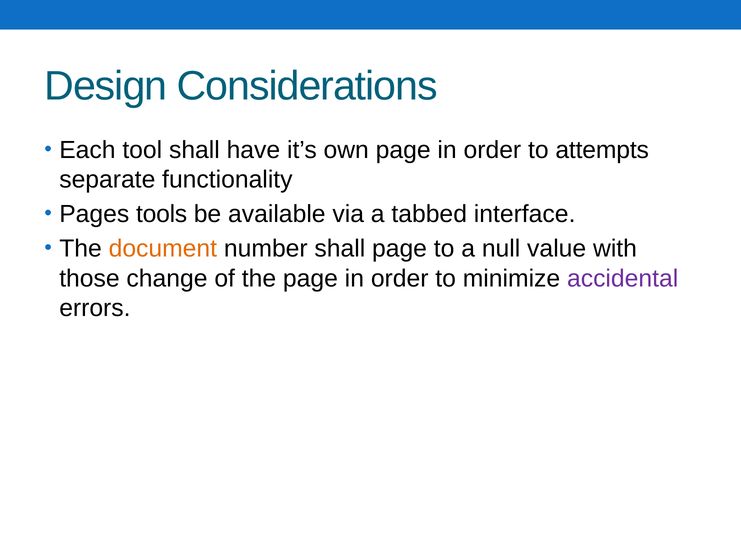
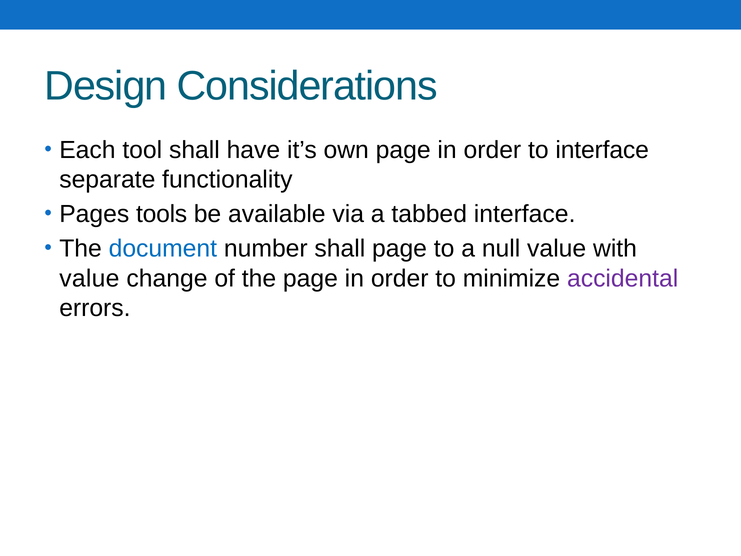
to attempts: attempts -> interface (602, 150)
document colour: orange -> blue (163, 249)
those: those -> value (89, 278)
